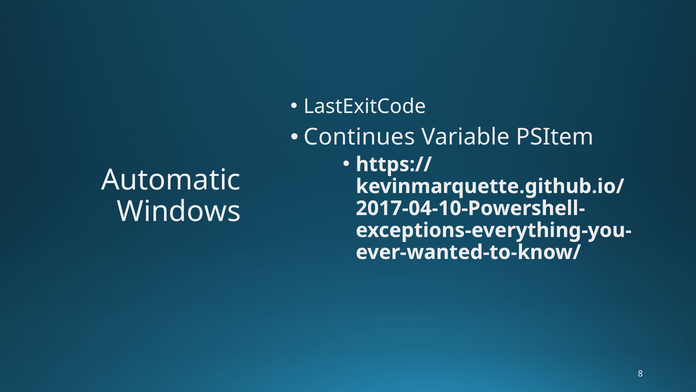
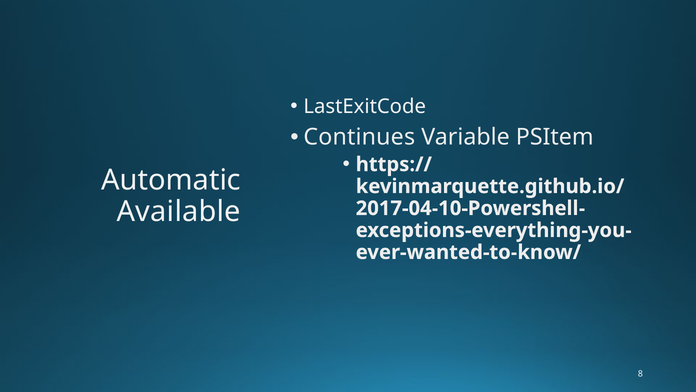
Windows: Windows -> Available (179, 211)
